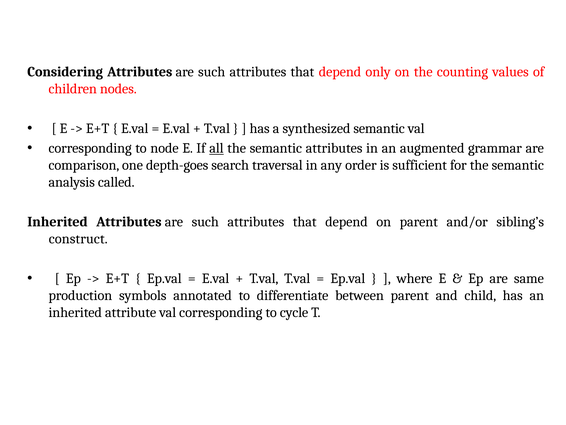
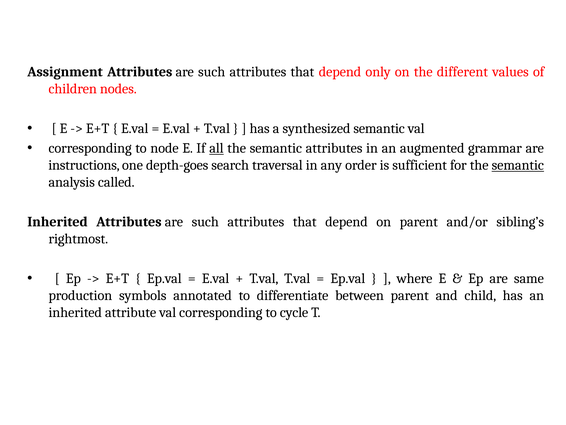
Considering: Considering -> Assignment (65, 72)
counting: counting -> different (462, 72)
comparison: comparison -> instructions (84, 165)
semantic underline: none -> present (518, 165)
construct: construct -> rightmost (78, 239)
